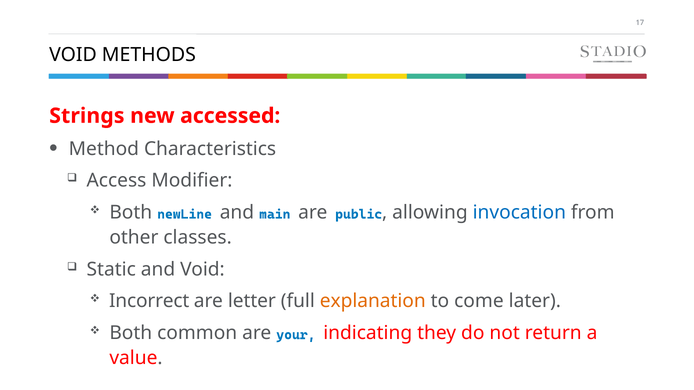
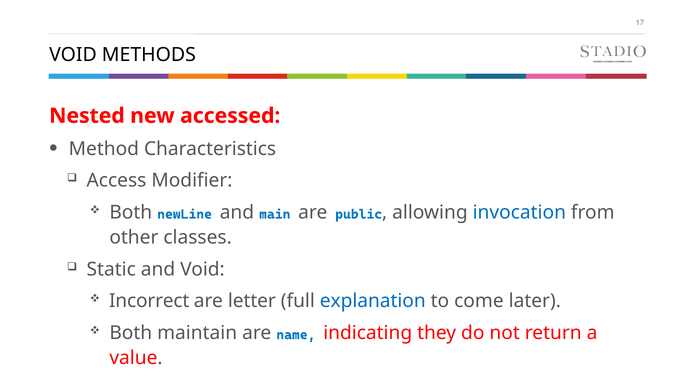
Strings: Strings -> Nested (87, 116)
explanation colour: orange -> blue (373, 301)
common: common -> maintain (197, 333)
your: your -> name (296, 335)
